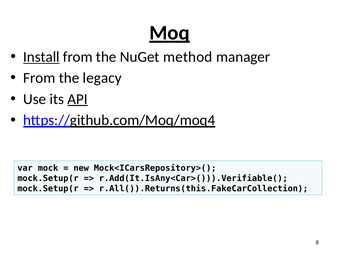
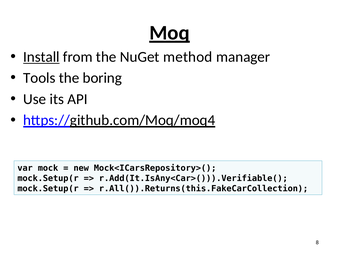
From: From -> Tools (39, 78)
legacy: legacy -> boring (102, 78)
API underline: present -> none (78, 99)
